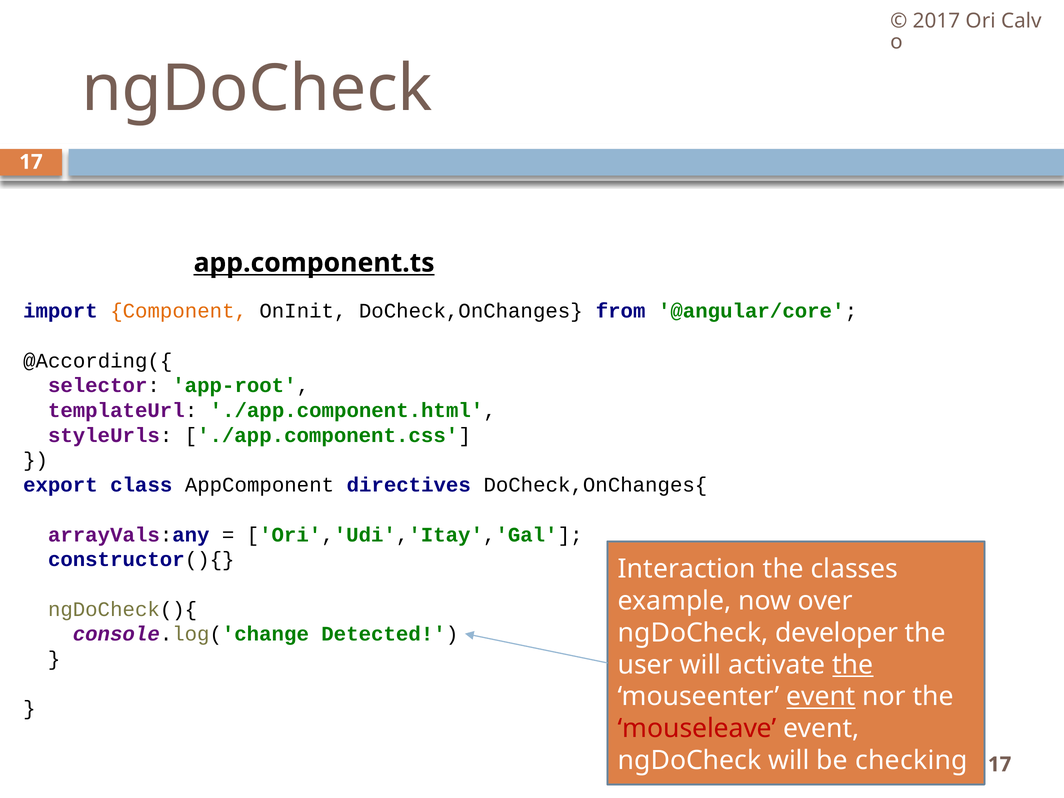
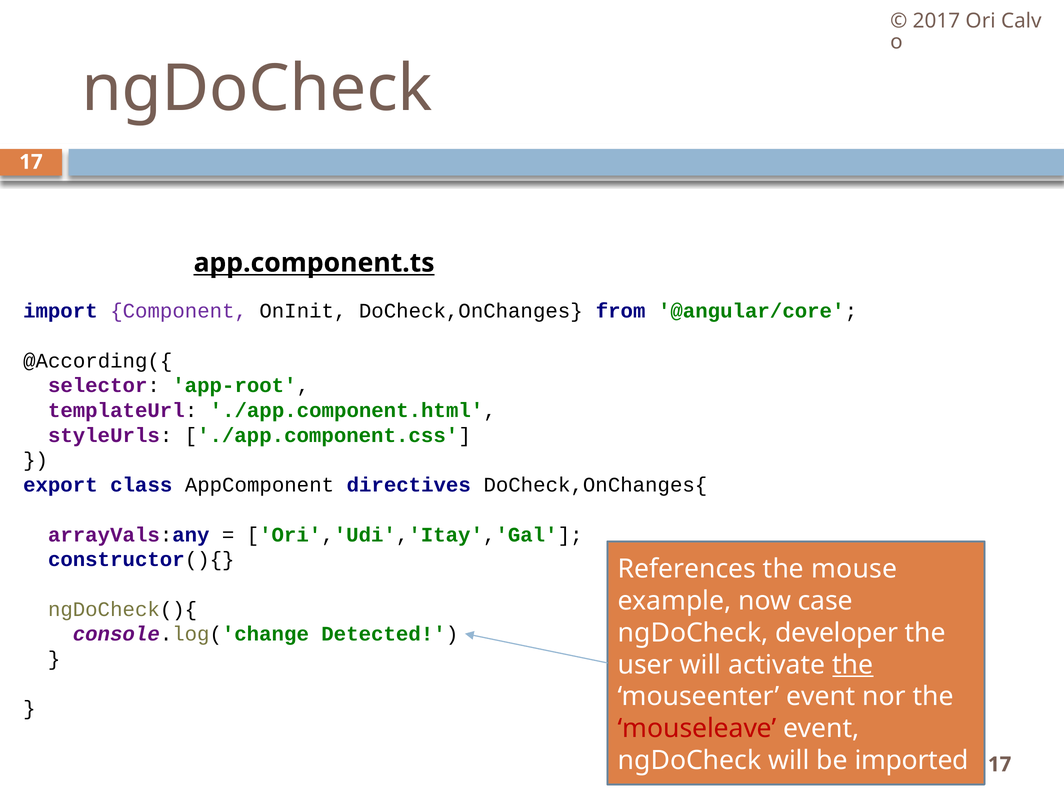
Component colour: orange -> purple (179, 311)
Interaction: Interaction -> References (687, 569)
classes: classes -> mouse (854, 569)
over: over -> case (825, 601)
event underline: present -> none (821, 697)
checking: checking -> imported (912, 761)
